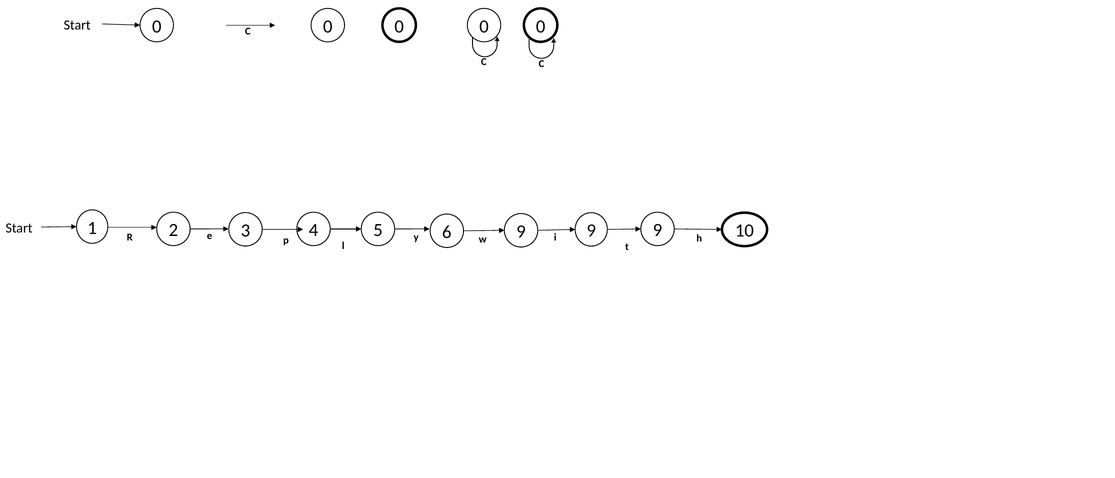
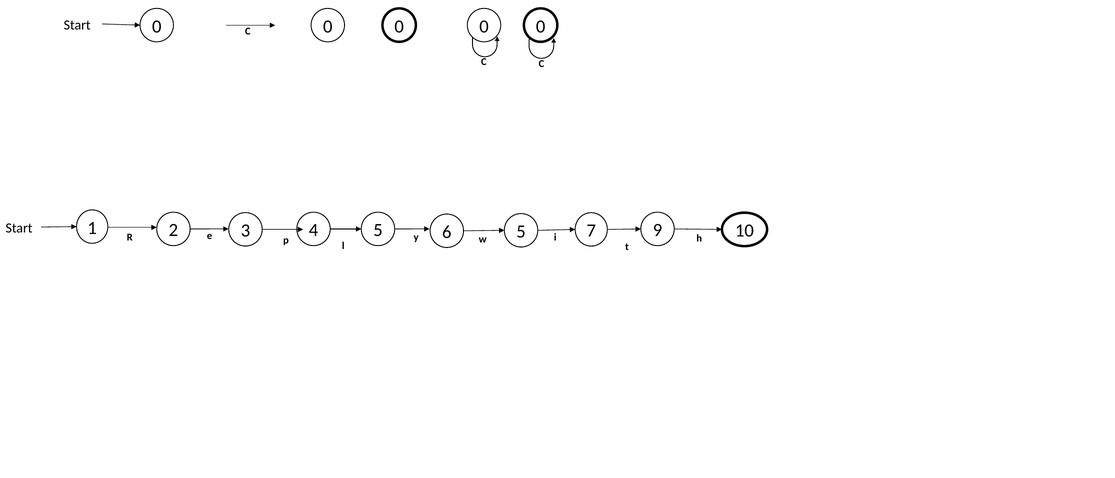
w 9: 9 -> 5 (521, 232)
i 9: 9 -> 7 (591, 231)
